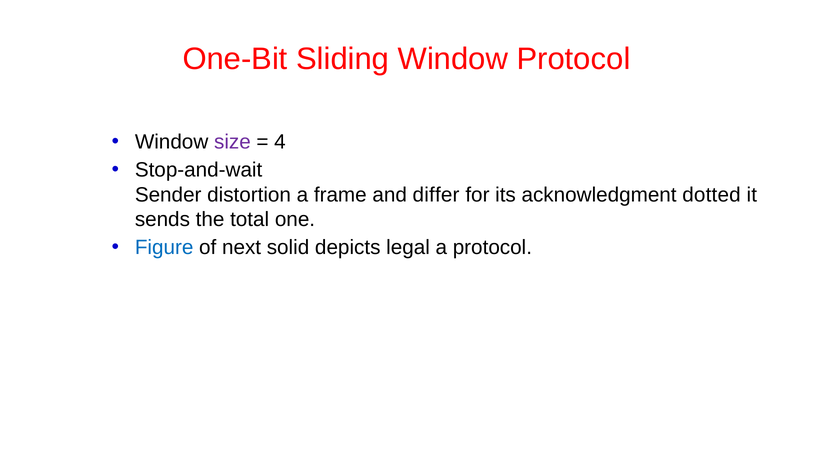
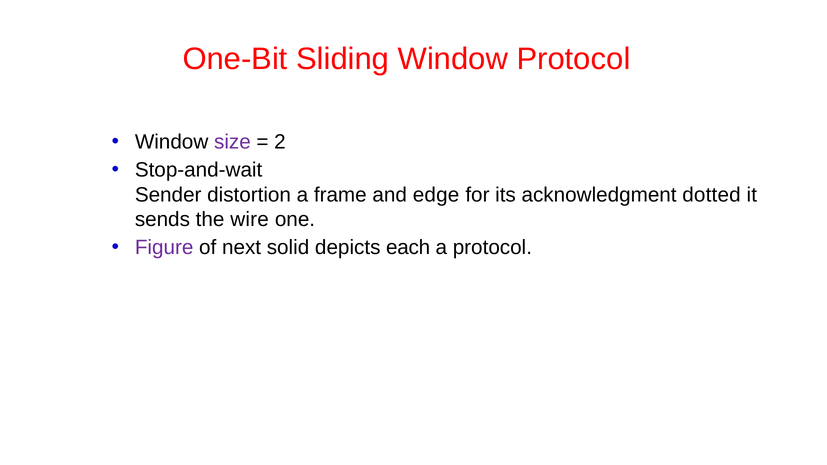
4: 4 -> 2 (280, 142)
differ: differ -> edge (436, 195)
total: total -> wire (250, 220)
Figure colour: blue -> purple (164, 247)
legal: legal -> each (408, 247)
